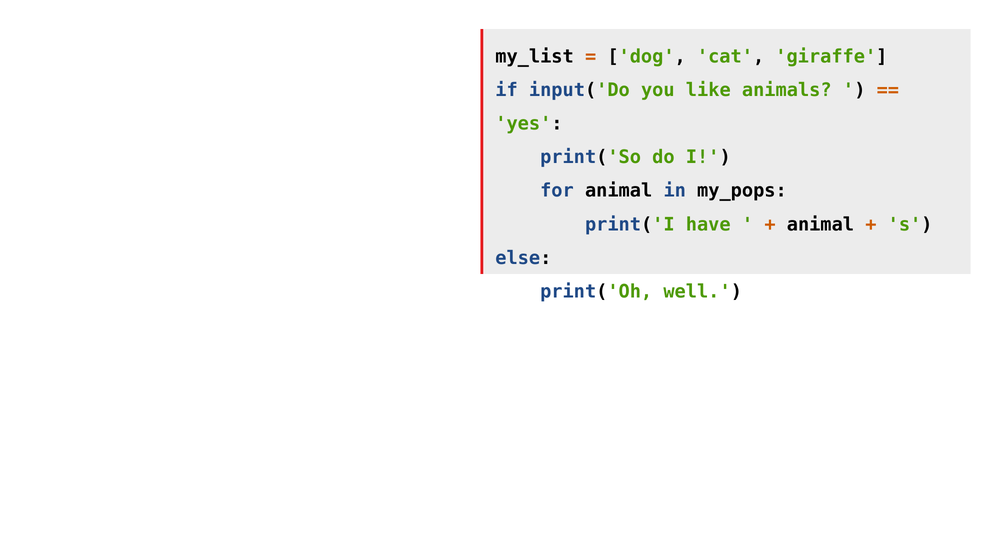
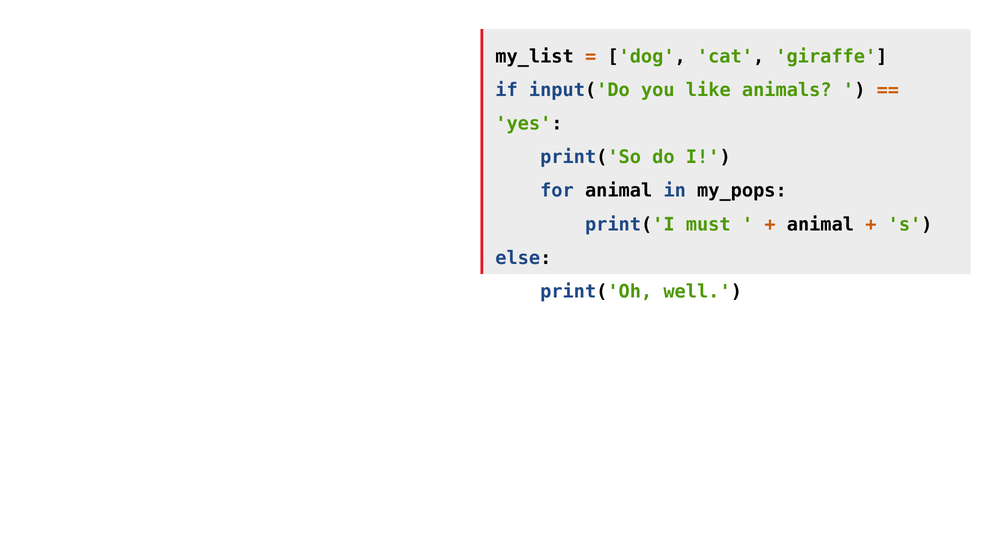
have: have -> must (708, 224)
